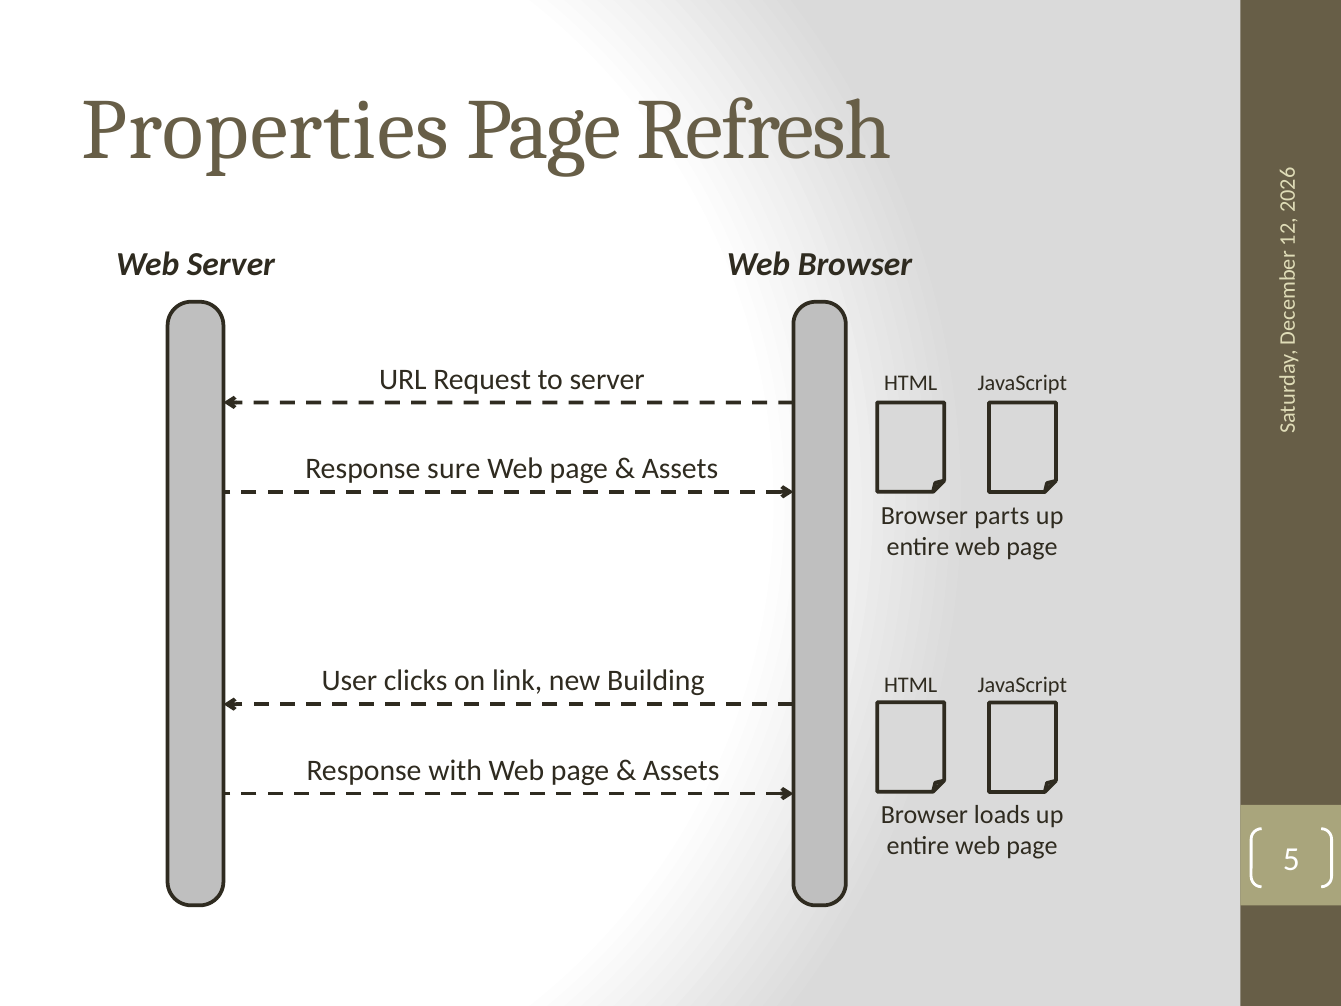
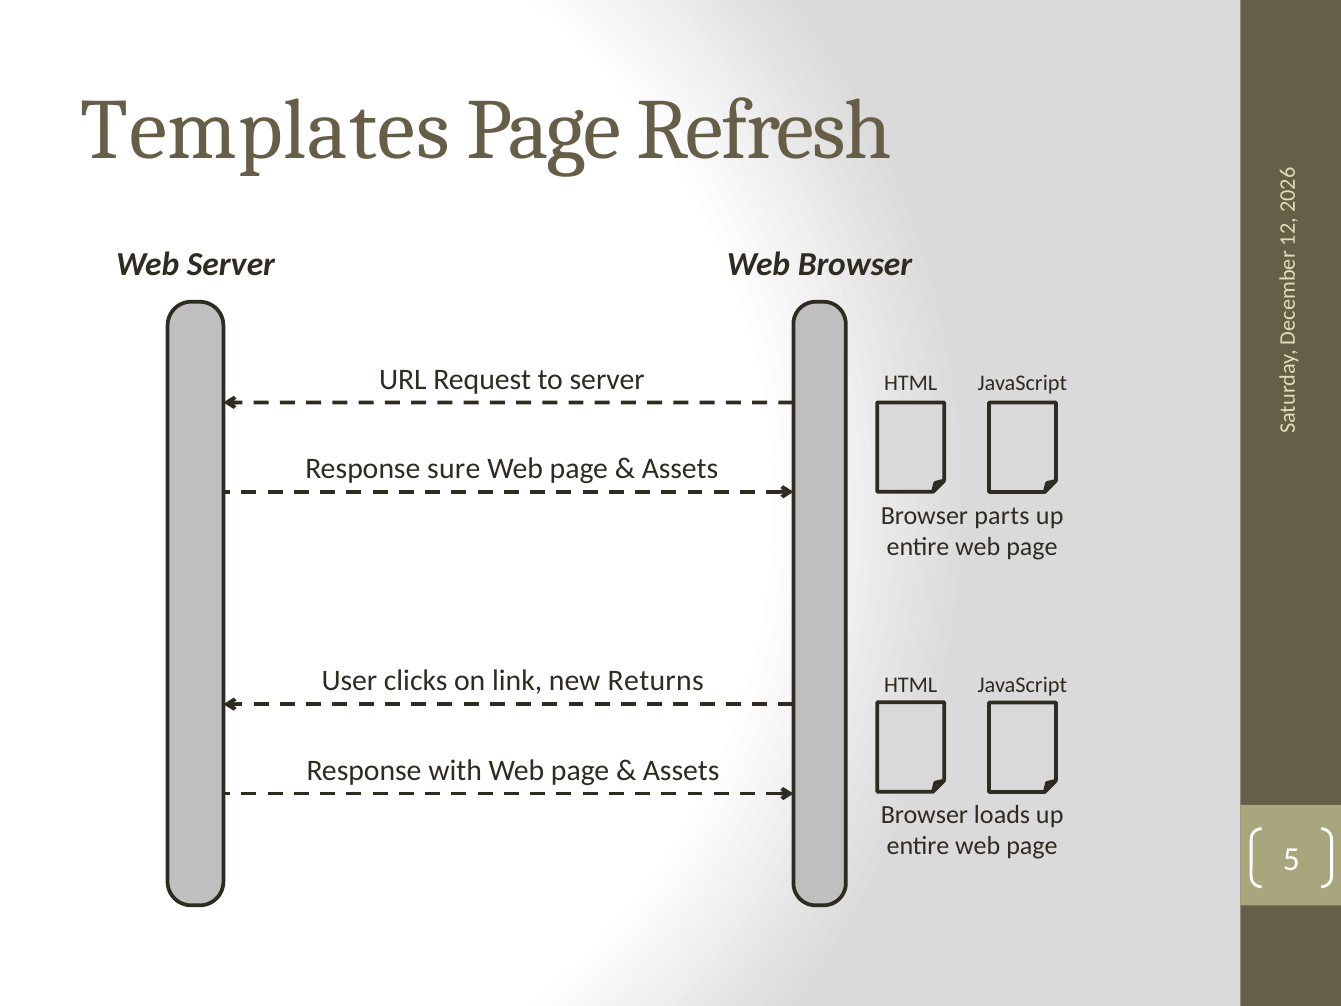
Properties: Properties -> Templates (265, 130)
Building: Building -> Returns (656, 681)
